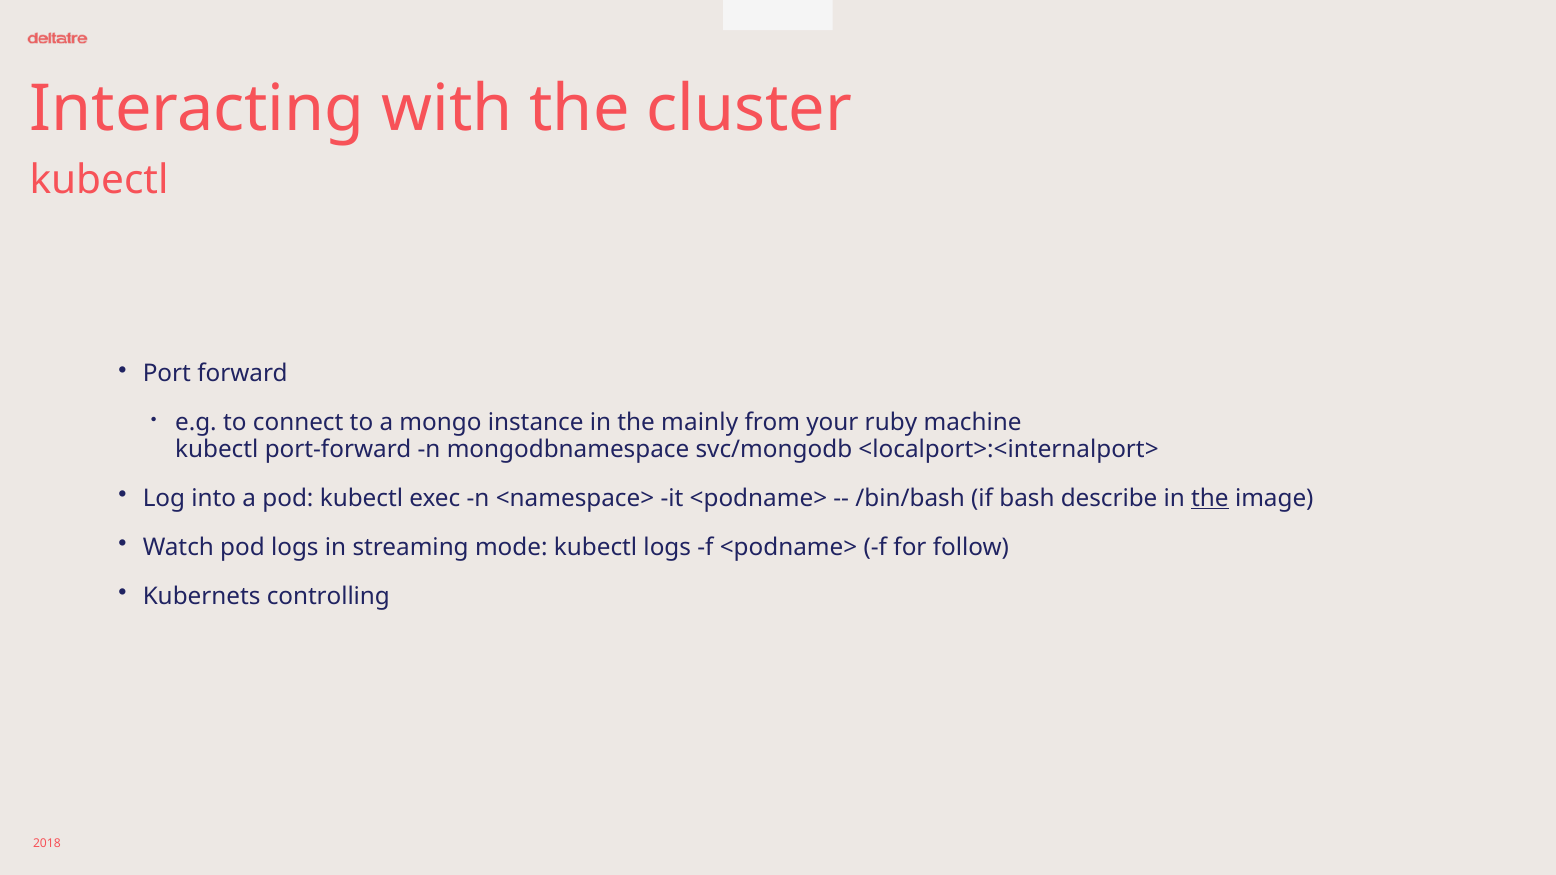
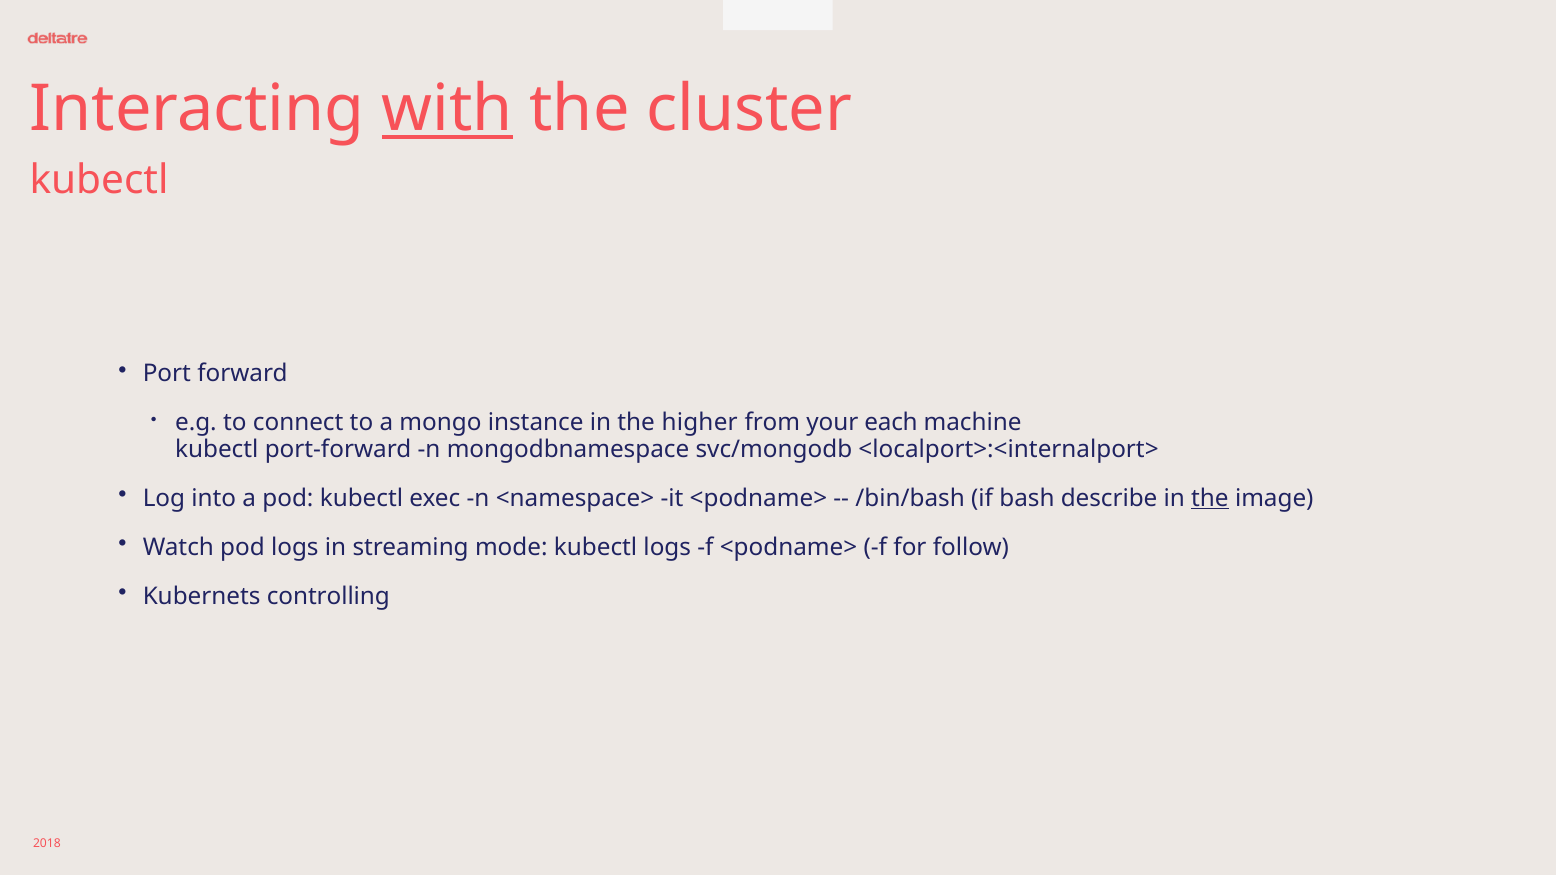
with underline: none -> present (447, 110)
mainly: mainly -> higher (700, 423)
your ruby: ruby -> each (891, 423)
